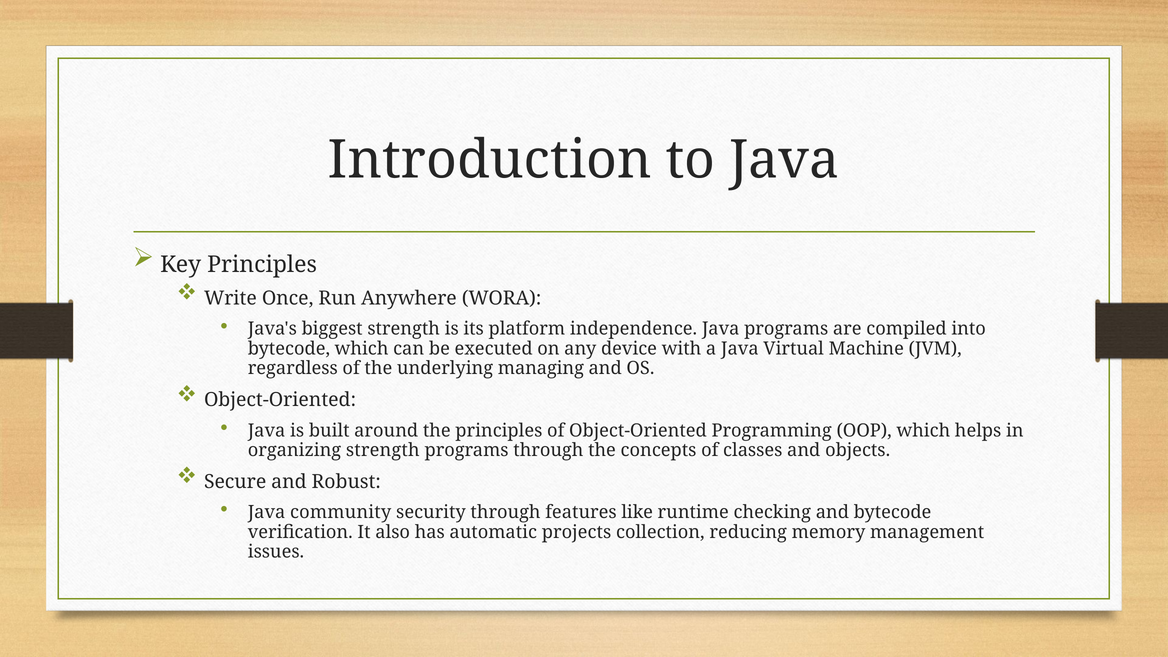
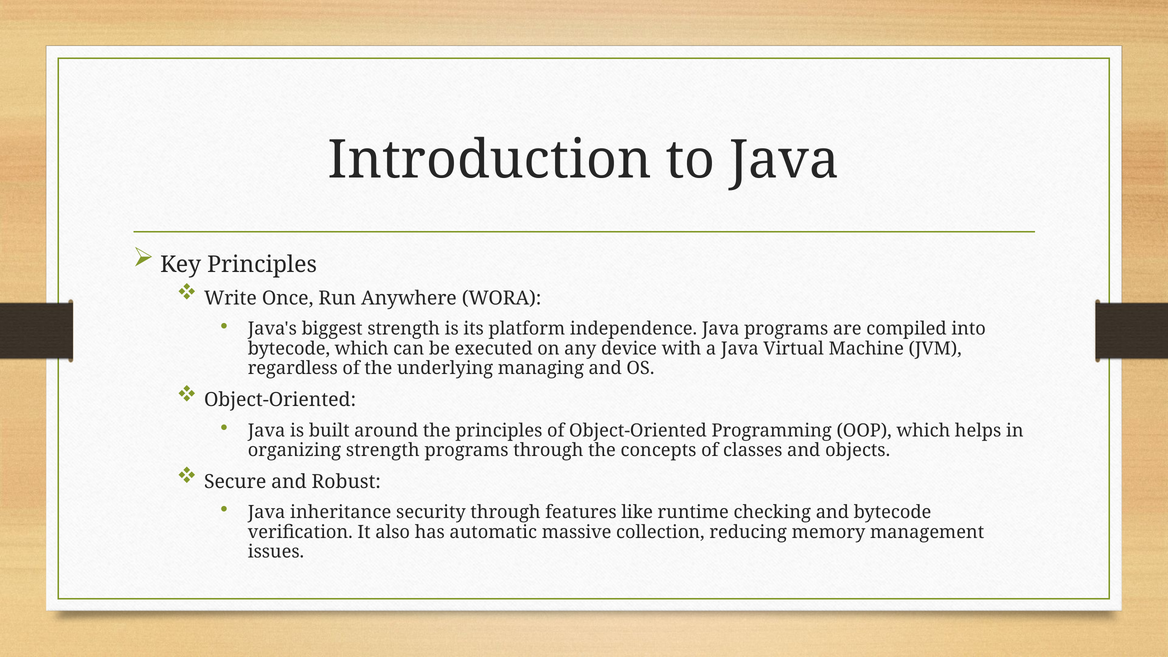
community: community -> inheritance (341, 512)
projects: projects -> massive (577, 532)
